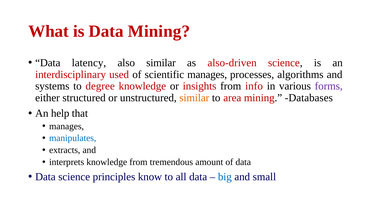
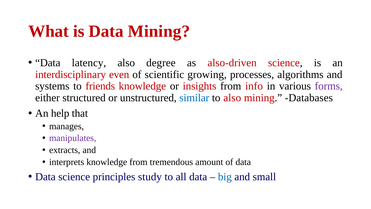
also similar: similar -> degree (161, 63)
used: used -> even (119, 74)
scientific manages: manages -> growing (207, 74)
degree: degree -> friends (100, 86)
similar colour: orange -> blue (194, 98)
to area: area -> also (232, 98)
manipulates colour: blue -> purple (73, 138)
know: know -> study (150, 177)
